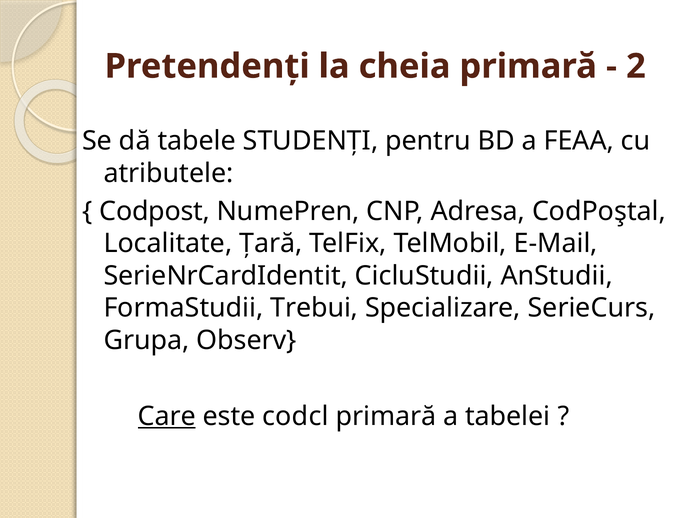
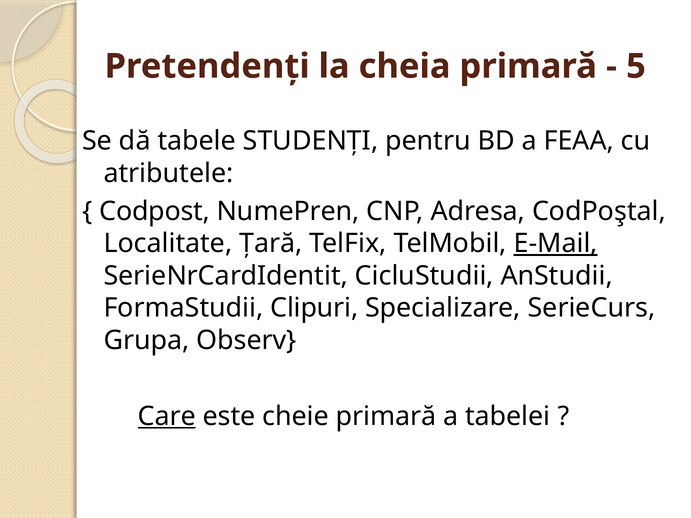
2: 2 -> 5 (636, 66)
E-Mail underline: none -> present (556, 244)
Trebui: Trebui -> Clipuri (314, 308)
codcl: codcl -> cheie (296, 416)
